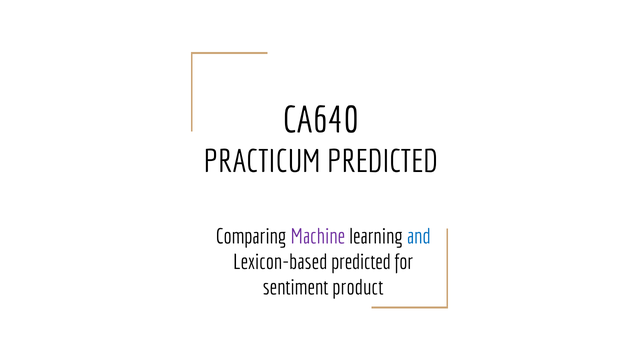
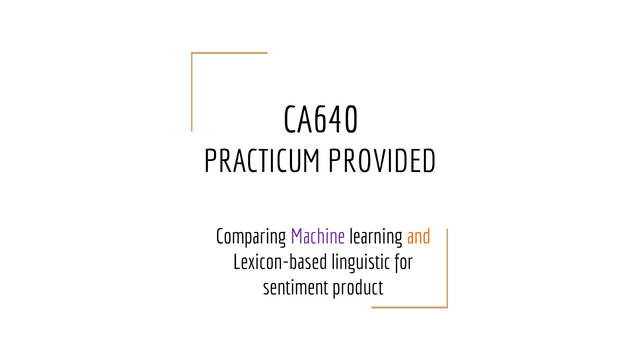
PRACTICUM PREDICTED: PREDICTED -> PROVIDED (382, 161)
and colour: blue -> orange (419, 236)
Lexicon-based predicted: predicted -> linguistic (361, 262)
